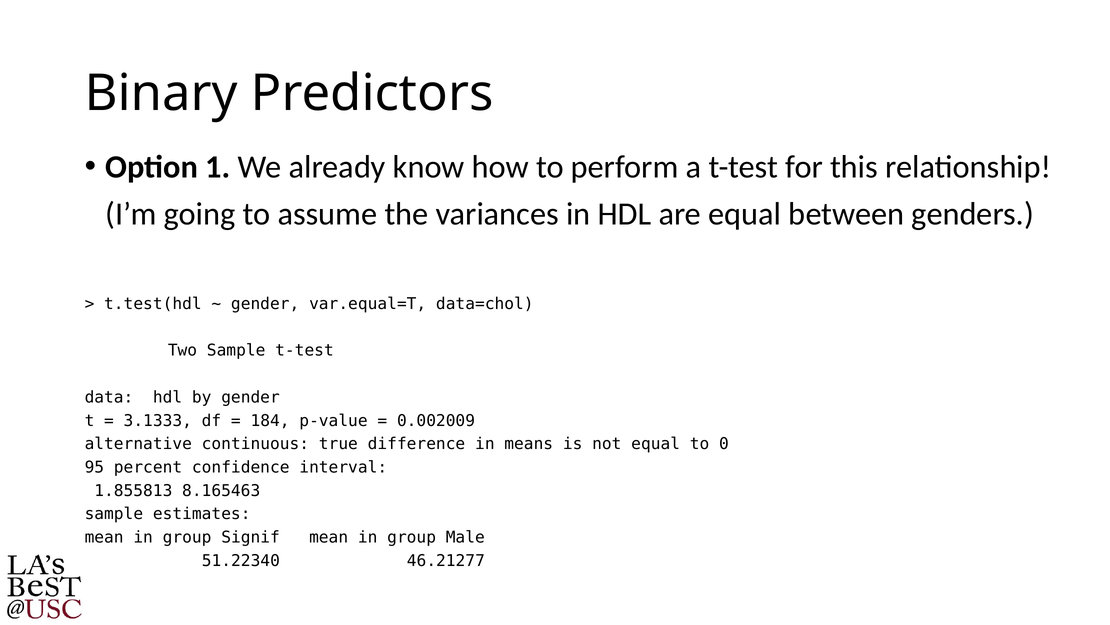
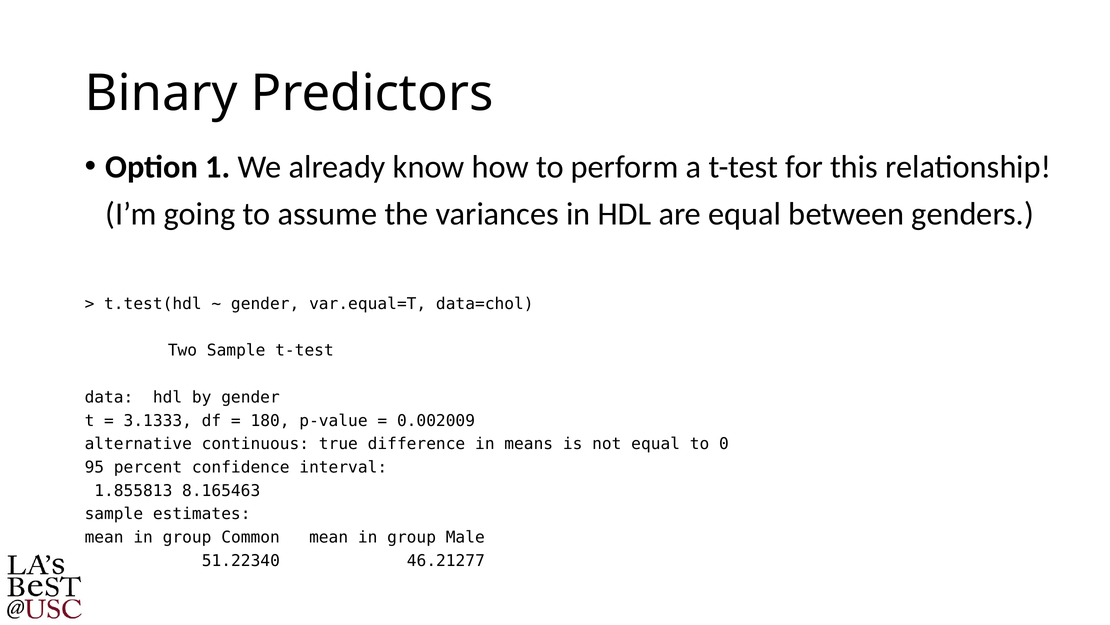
184: 184 -> 180 (270, 420)
Signif: Signif -> Common (251, 537)
